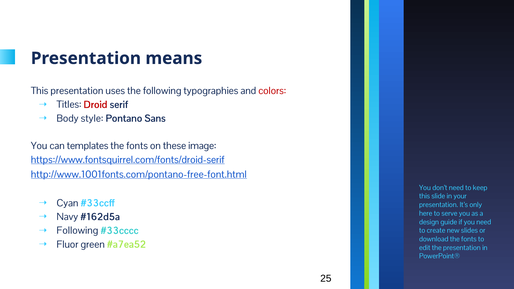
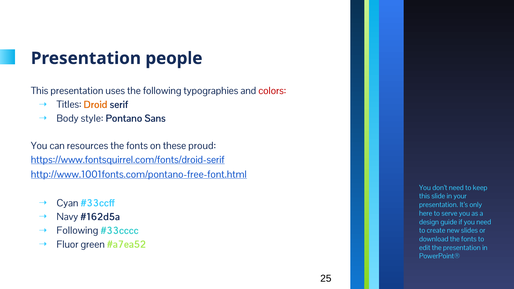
means: means -> people (174, 58)
Droid colour: red -> orange (95, 105)
templates: templates -> resources (88, 146)
image: image -> proud (202, 146)
